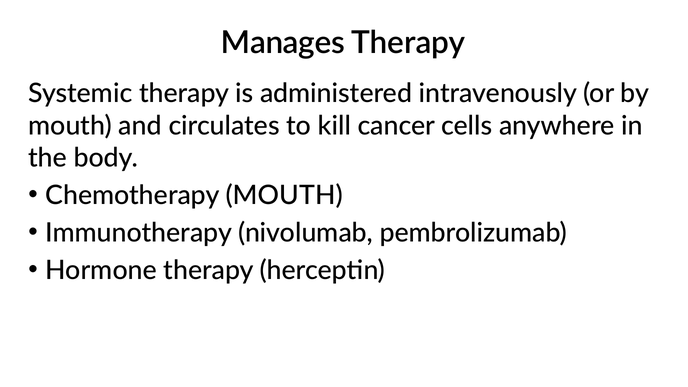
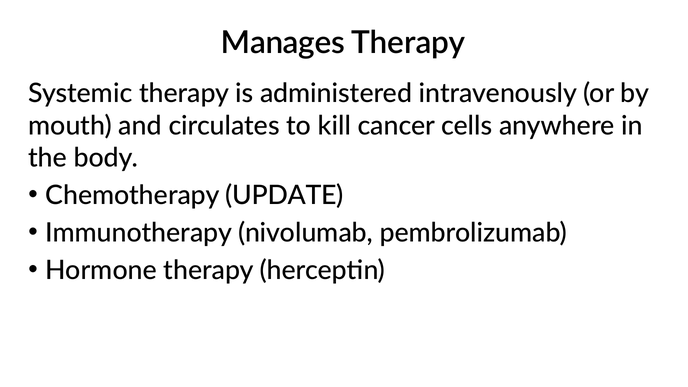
Chemotherapy MOUTH: MOUTH -> UPDATE (285, 195)
